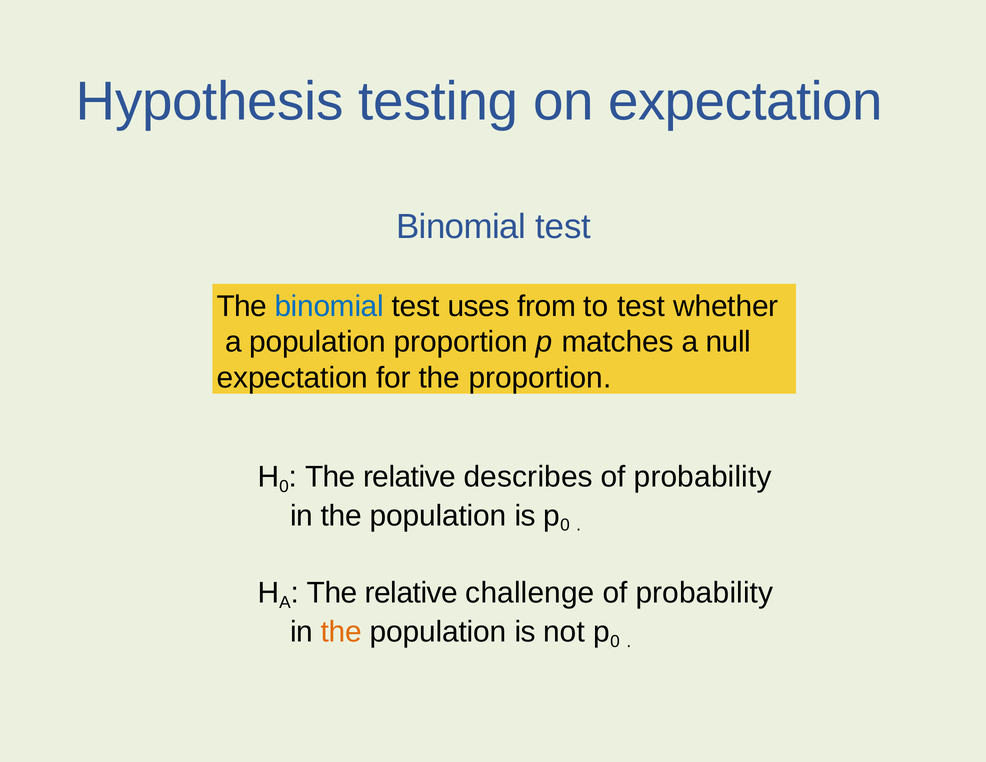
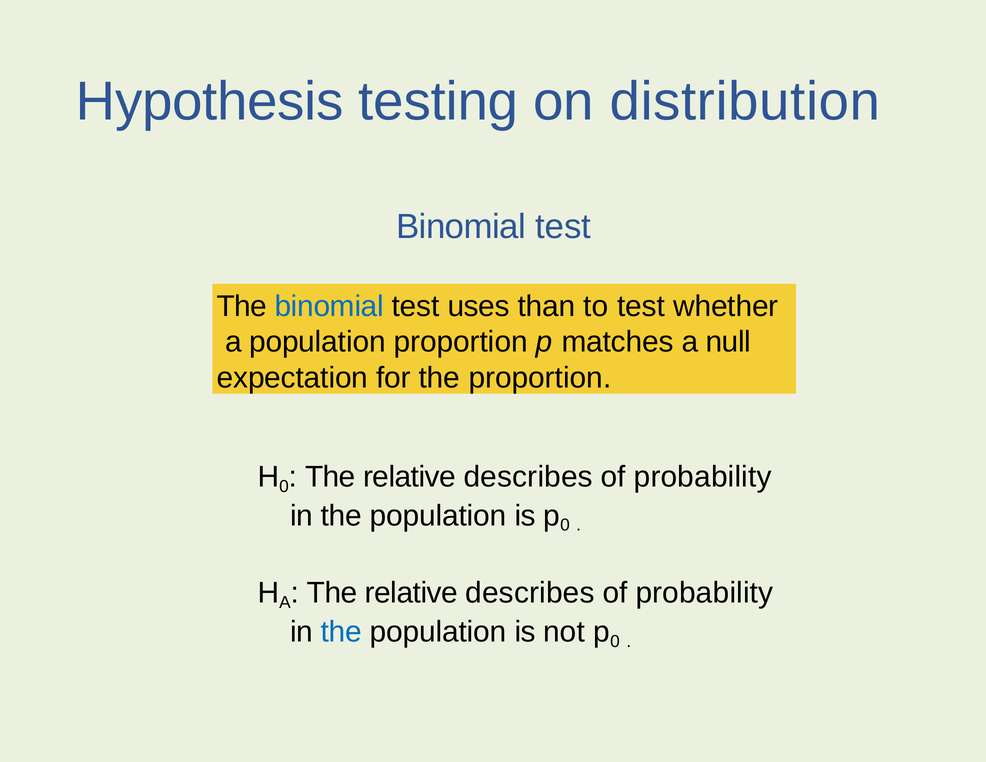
on expectation: expectation -> distribution (745, 102)
from: from -> than (546, 306)
challenge: challenge -> describes (530, 593)
the colour: orange -> blue (341, 632)
